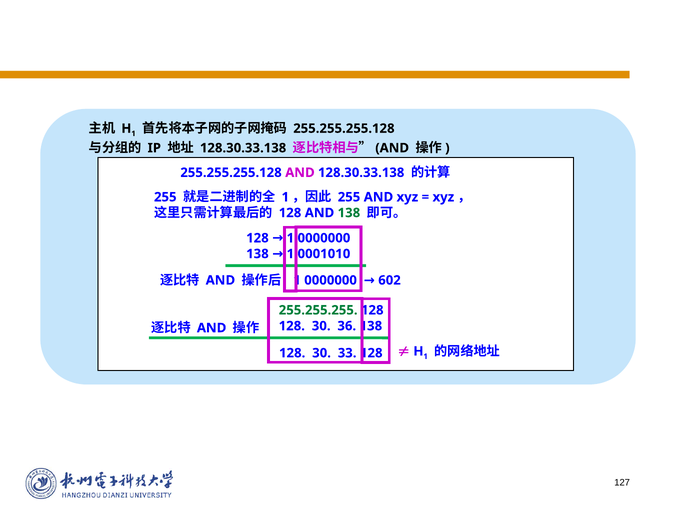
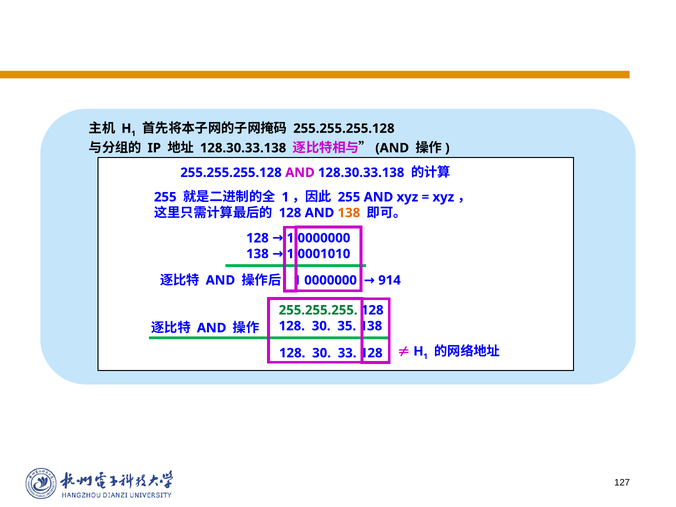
138 colour: green -> orange (349, 213)
602: 602 -> 914 (390, 280)
36: 36 -> 35 (347, 326)
